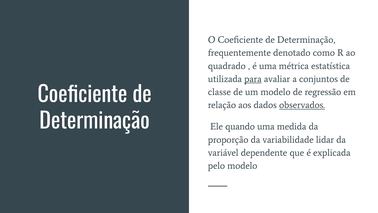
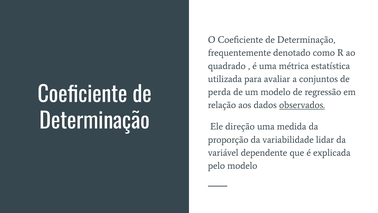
para underline: present -> none (253, 79)
classe: classe -> perda (219, 92)
quando: quando -> direção (240, 126)
